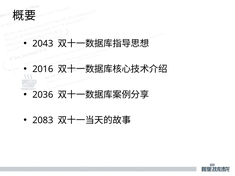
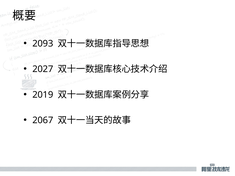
2043: 2043 -> 2093 (43, 44)
2016: 2016 -> 2027 (43, 69)
2036: 2036 -> 2019 (43, 95)
2083: 2083 -> 2067 (43, 120)
